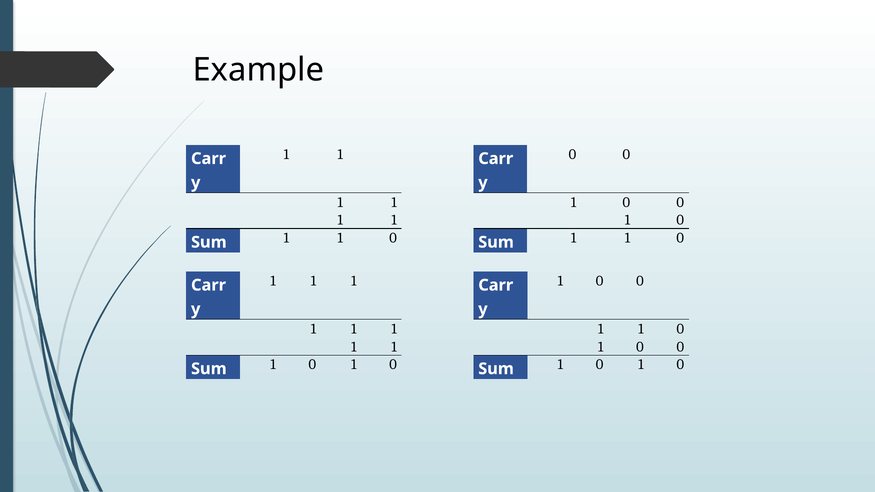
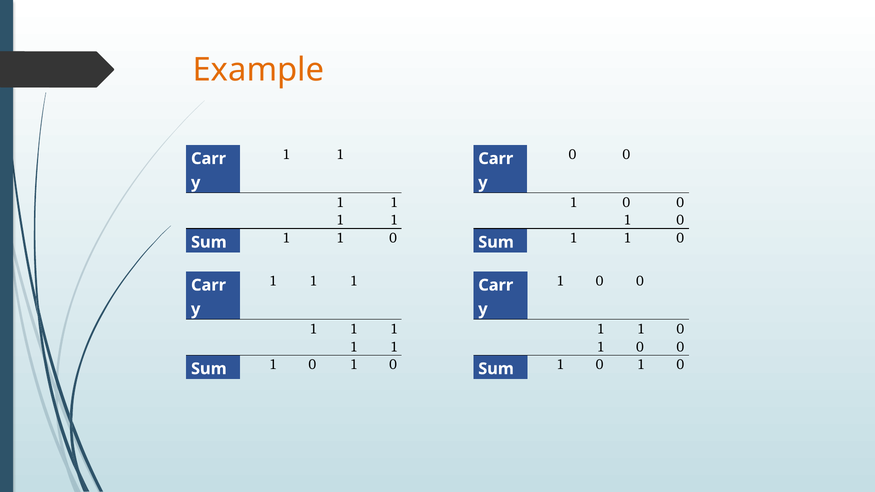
Example colour: black -> orange (259, 70)
